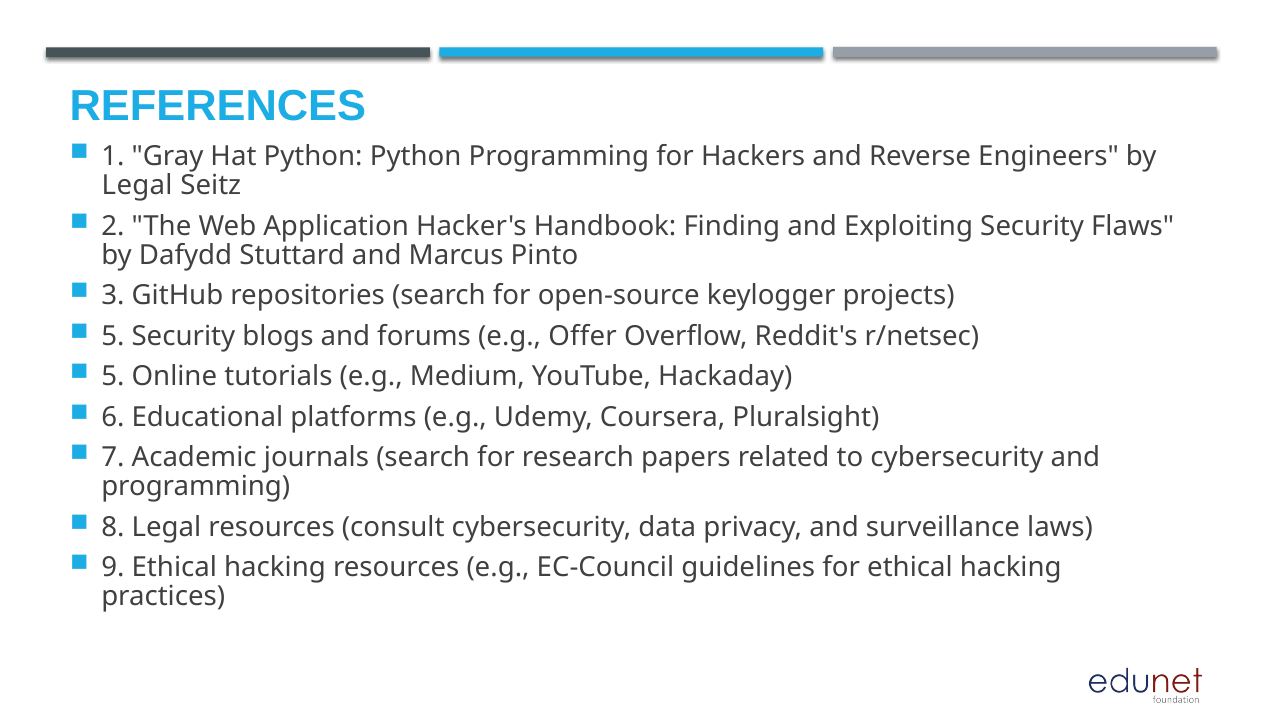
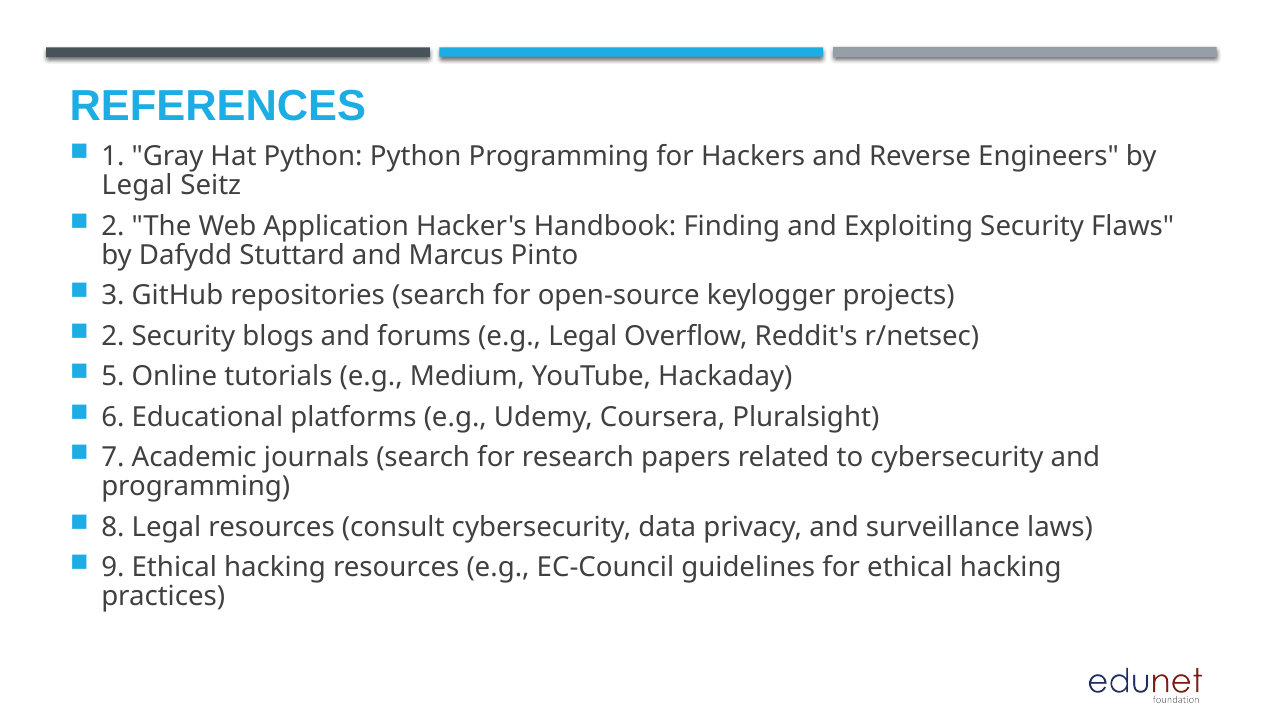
5: 5 -> 2 (113, 336)
e.g Offer: Offer -> Legal (583, 336)
